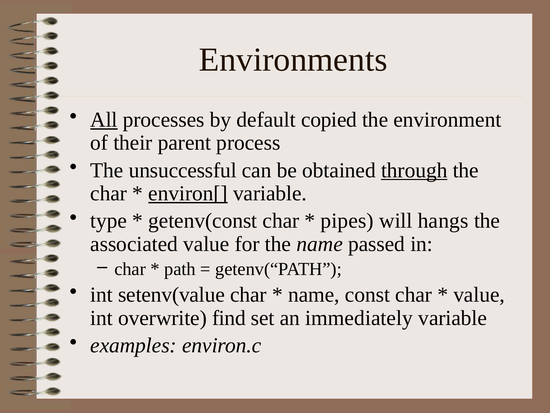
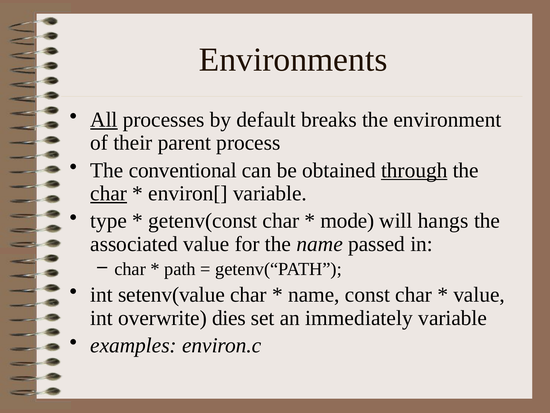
copied: copied -> breaks (329, 120)
unsuccessful: unsuccessful -> conventional (183, 170)
char underline: none -> present (109, 193)
environ[ underline: present -> none (188, 193)
pipes: pipes -> mode (347, 221)
find: find -> dies (229, 318)
